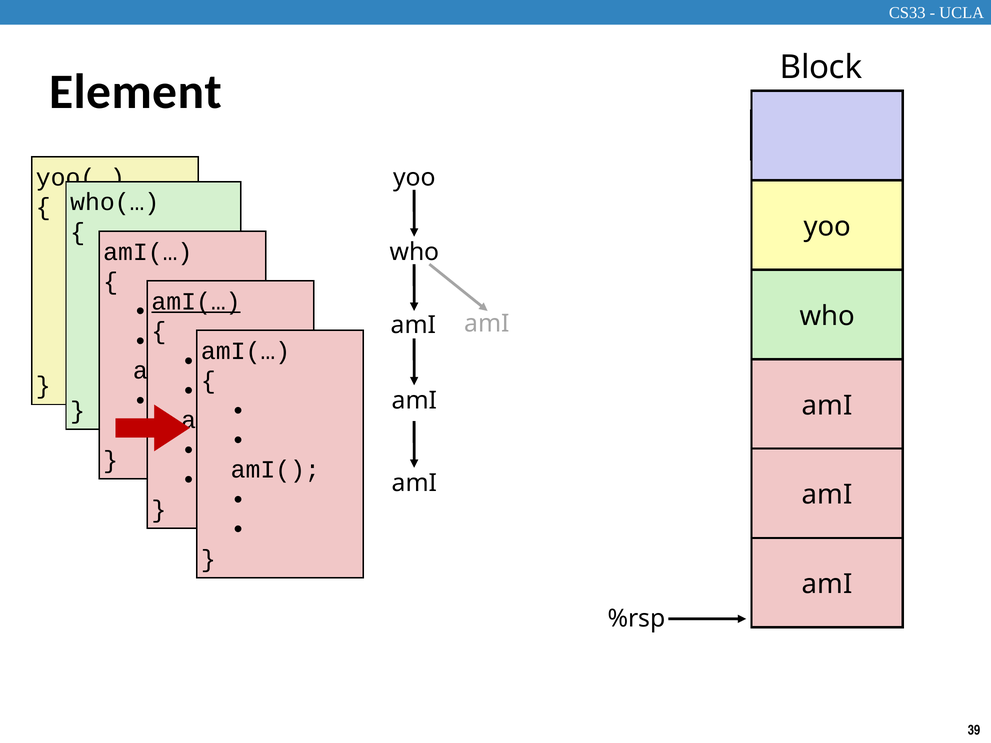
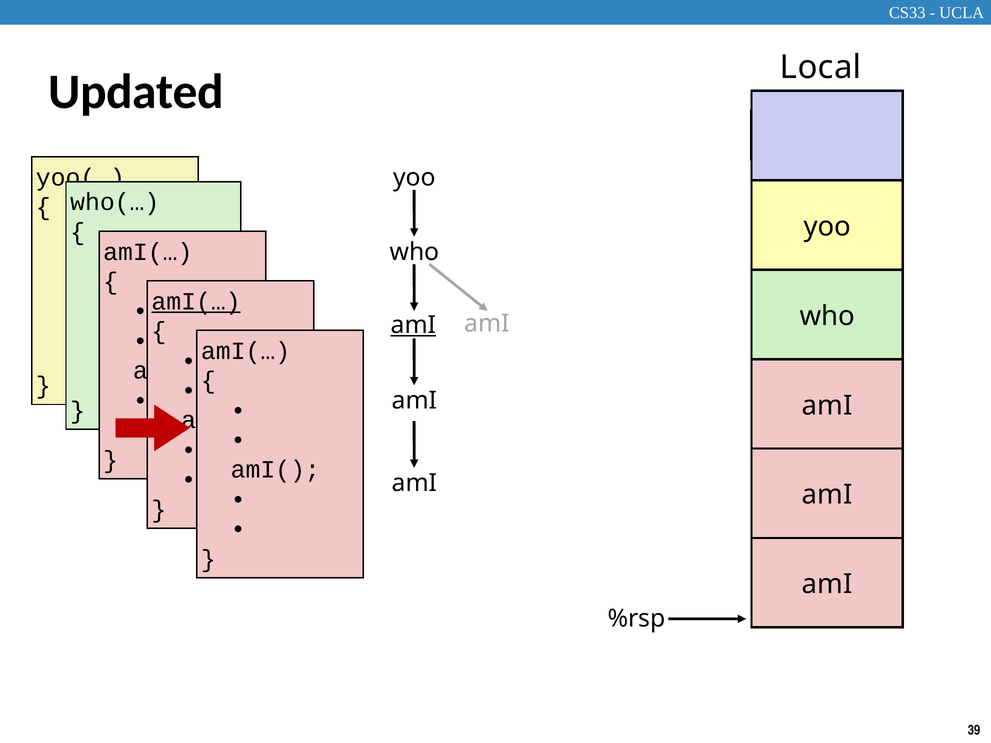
Block: Block -> Local (821, 68)
Element: Element -> Updated (136, 92)
amI underline: none -> present (413, 325)
